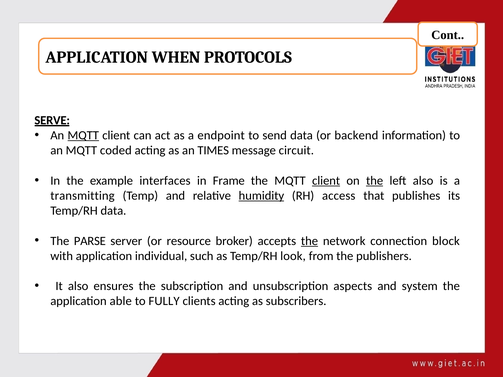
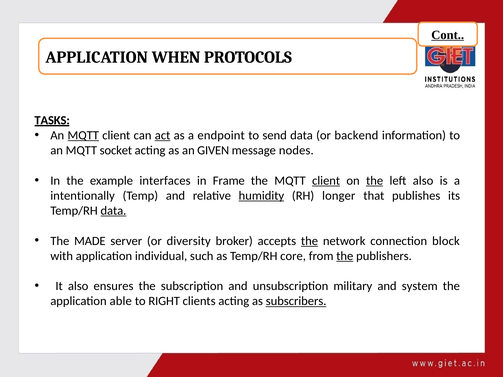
Cont underline: none -> present (448, 35)
SERVE: SERVE -> TASKS (52, 120)
act underline: none -> present (163, 135)
coded: coded -> socket (116, 150)
TIMES: TIMES -> GIVEN (213, 150)
circuit: circuit -> nodes (296, 150)
transmitting: transmitting -> intentionally (83, 196)
access: access -> longer (339, 196)
data underline: none -> present (113, 211)
PARSE: PARSE -> MADE (90, 241)
resource: resource -> diversity (189, 241)
look: look -> core (293, 256)
the underline: none -> present (345, 256)
aspects: aspects -> military (353, 286)
FULLY: FULLY -> RIGHT (164, 301)
subscribers underline: none -> present (296, 301)
